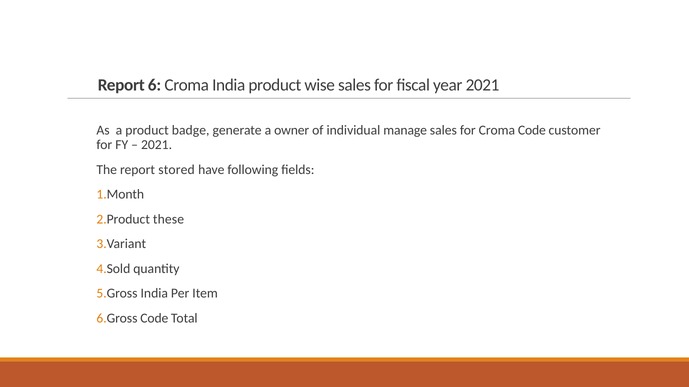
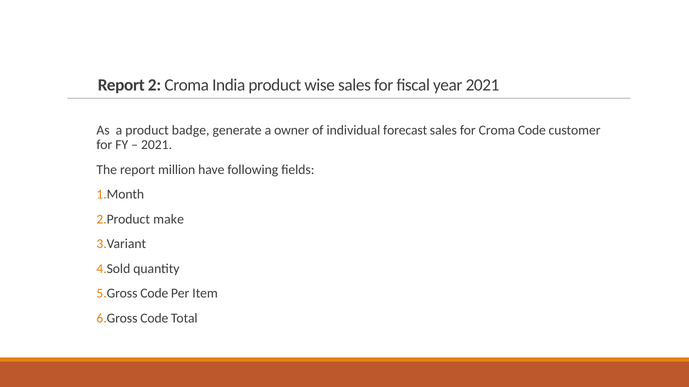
6: 6 -> 2 (154, 85)
manage: manage -> forecast (405, 130)
stored: stored -> million (177, 170)
these: these -> make (169, 220)
India: India -> Code (154, 294)
